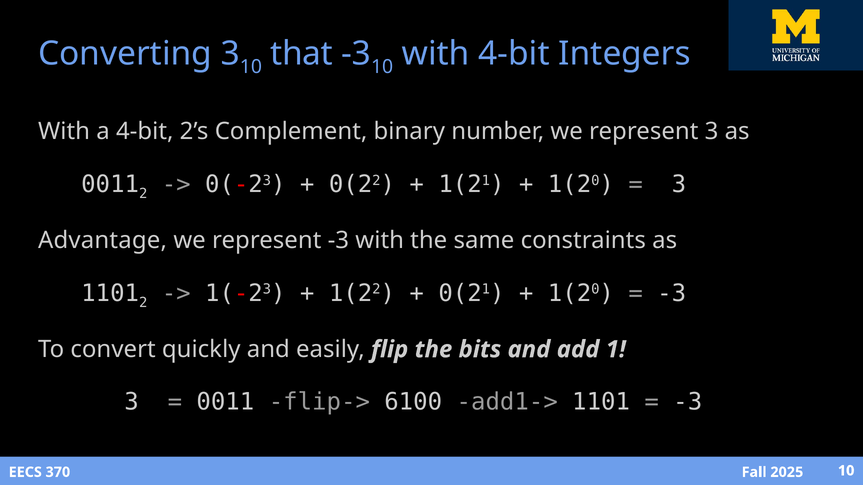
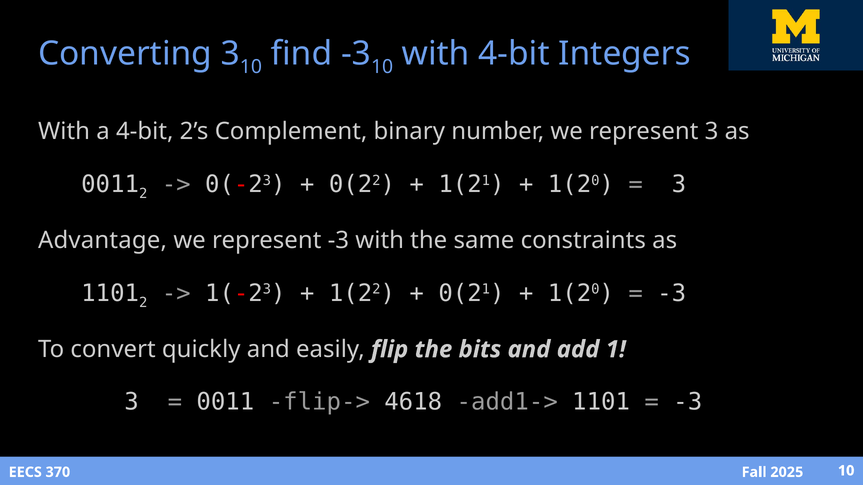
that: that -> find (301, 54)
6100: 6100 -> 4618 (413, 402)
